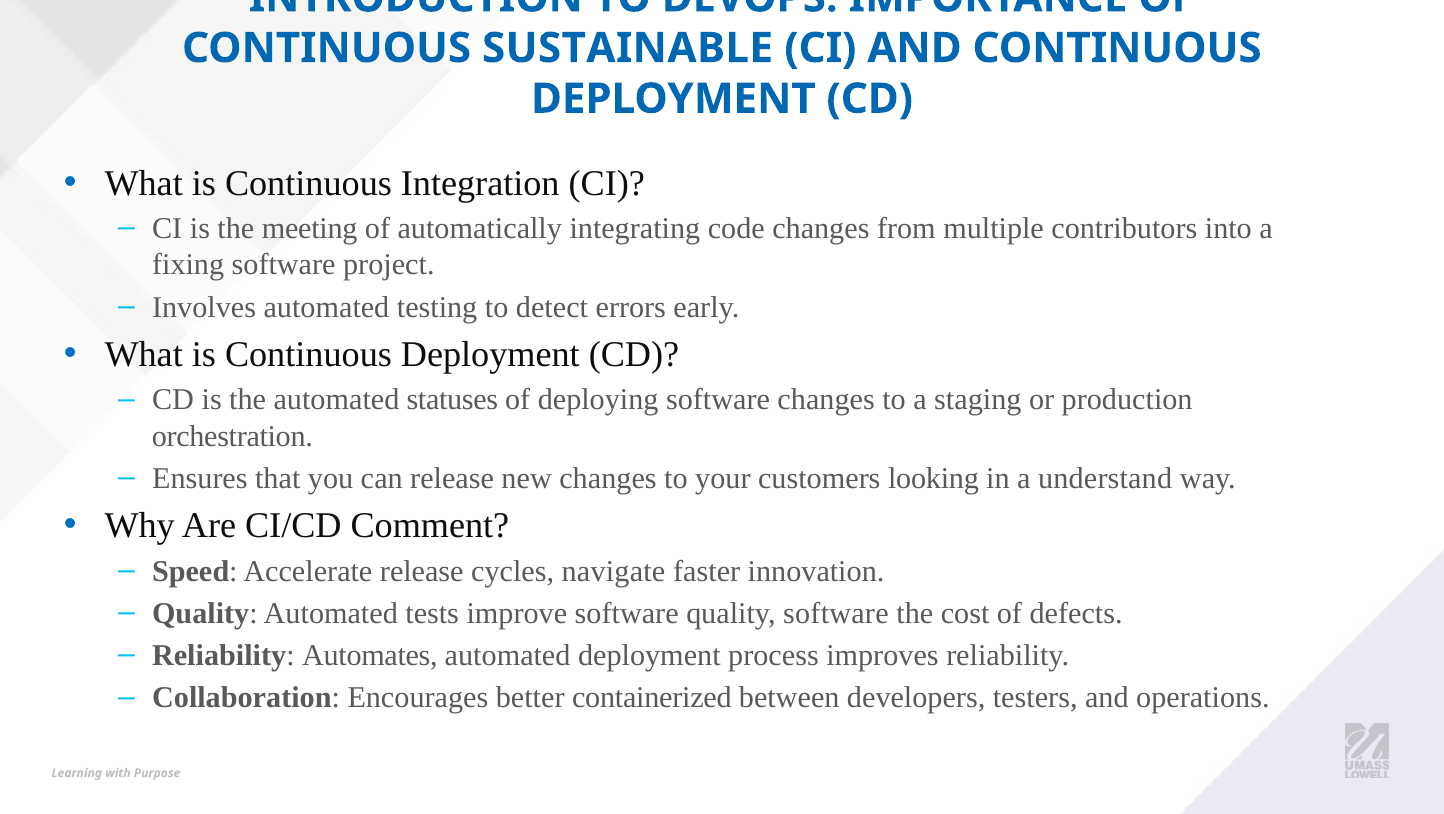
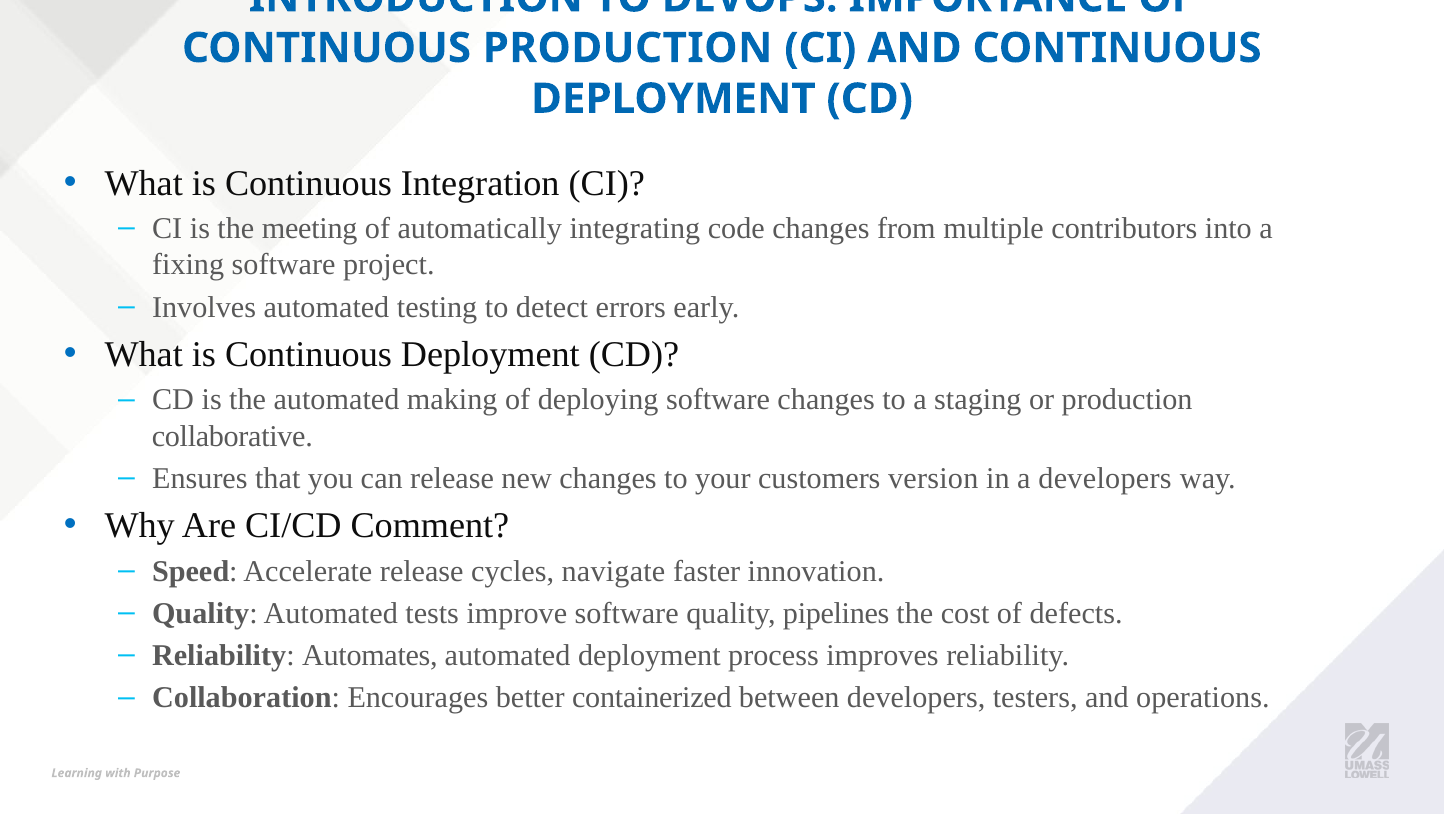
CONTINUOUS SUSTAINABLE: SUSTAINABLE -> PRODUCTION (628, 48)
statuses: statuses -> making (452, 400)
orchestration: orchestration -> collaborative (232, 436)
looking: looking -> version (933, 479)
a understand: understand -> developers (1105, 479)
quality software: software -> pipelines (836, 614)
